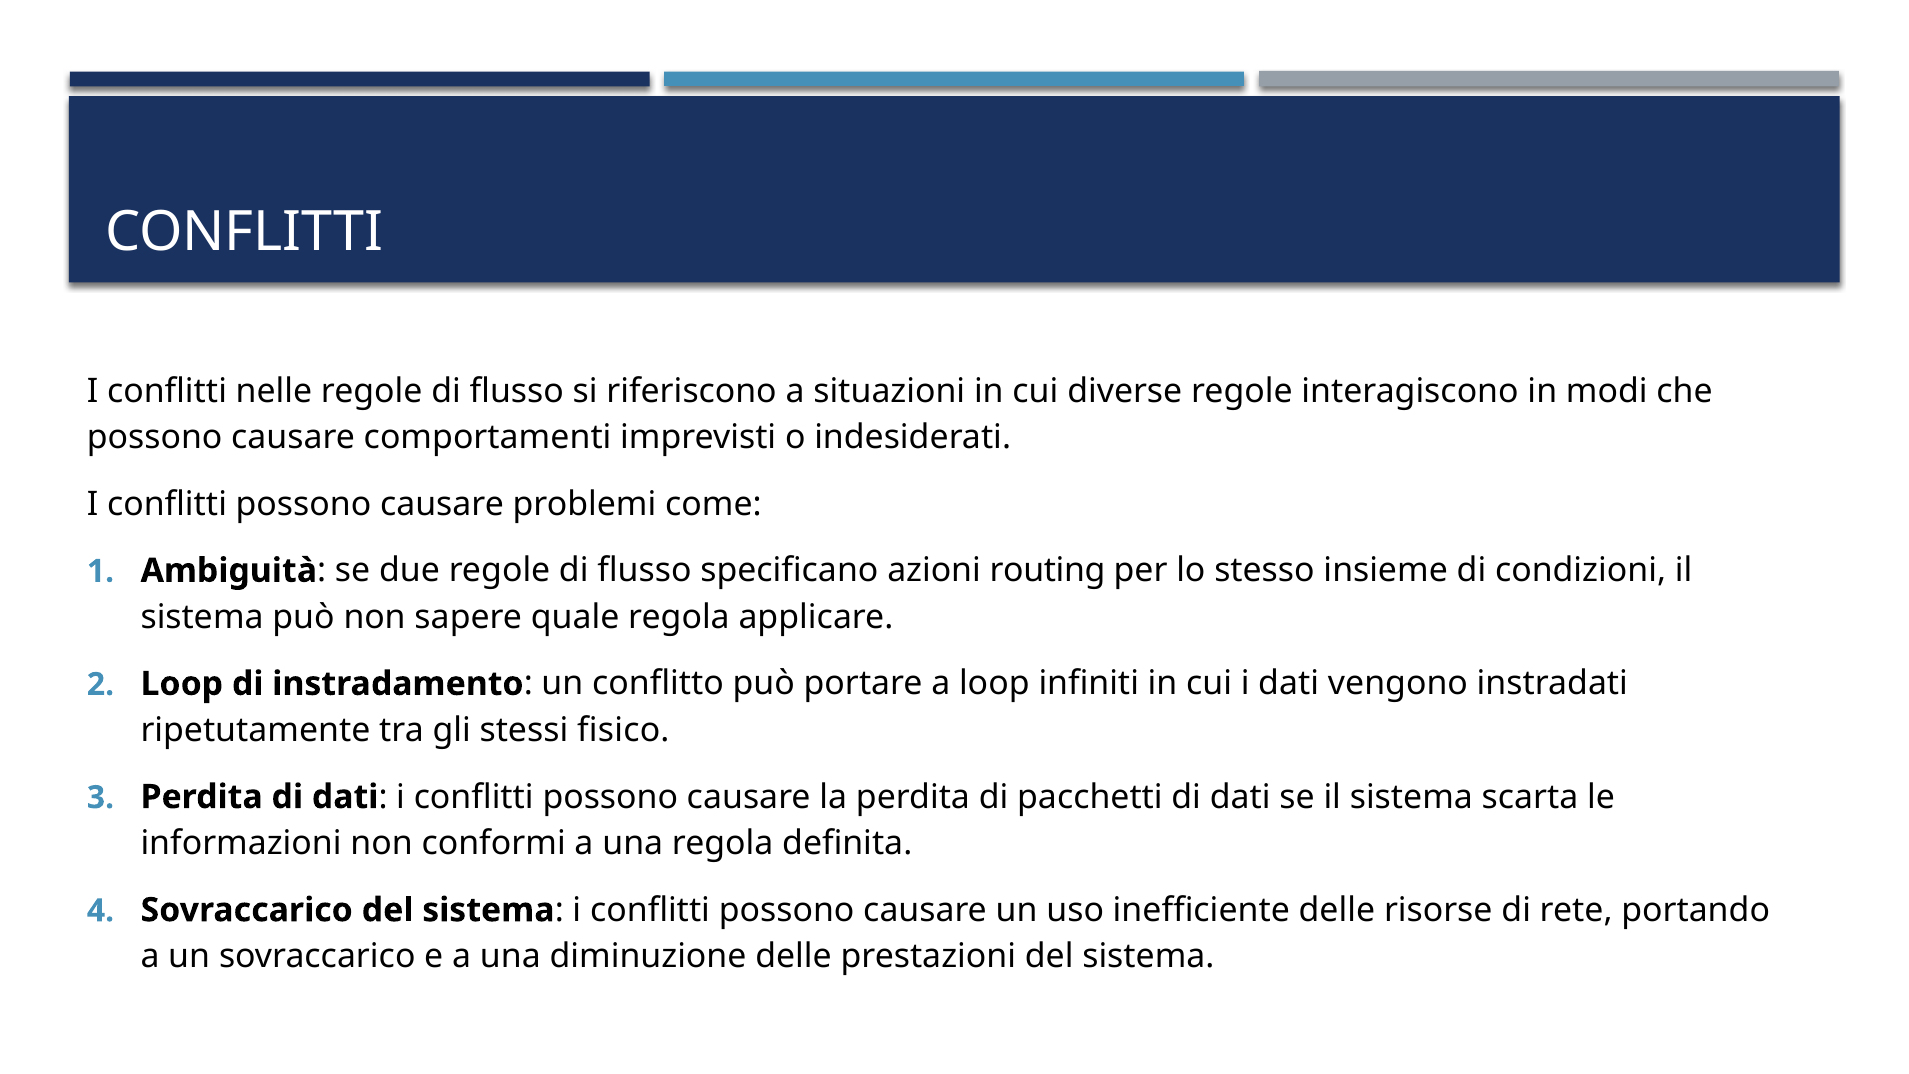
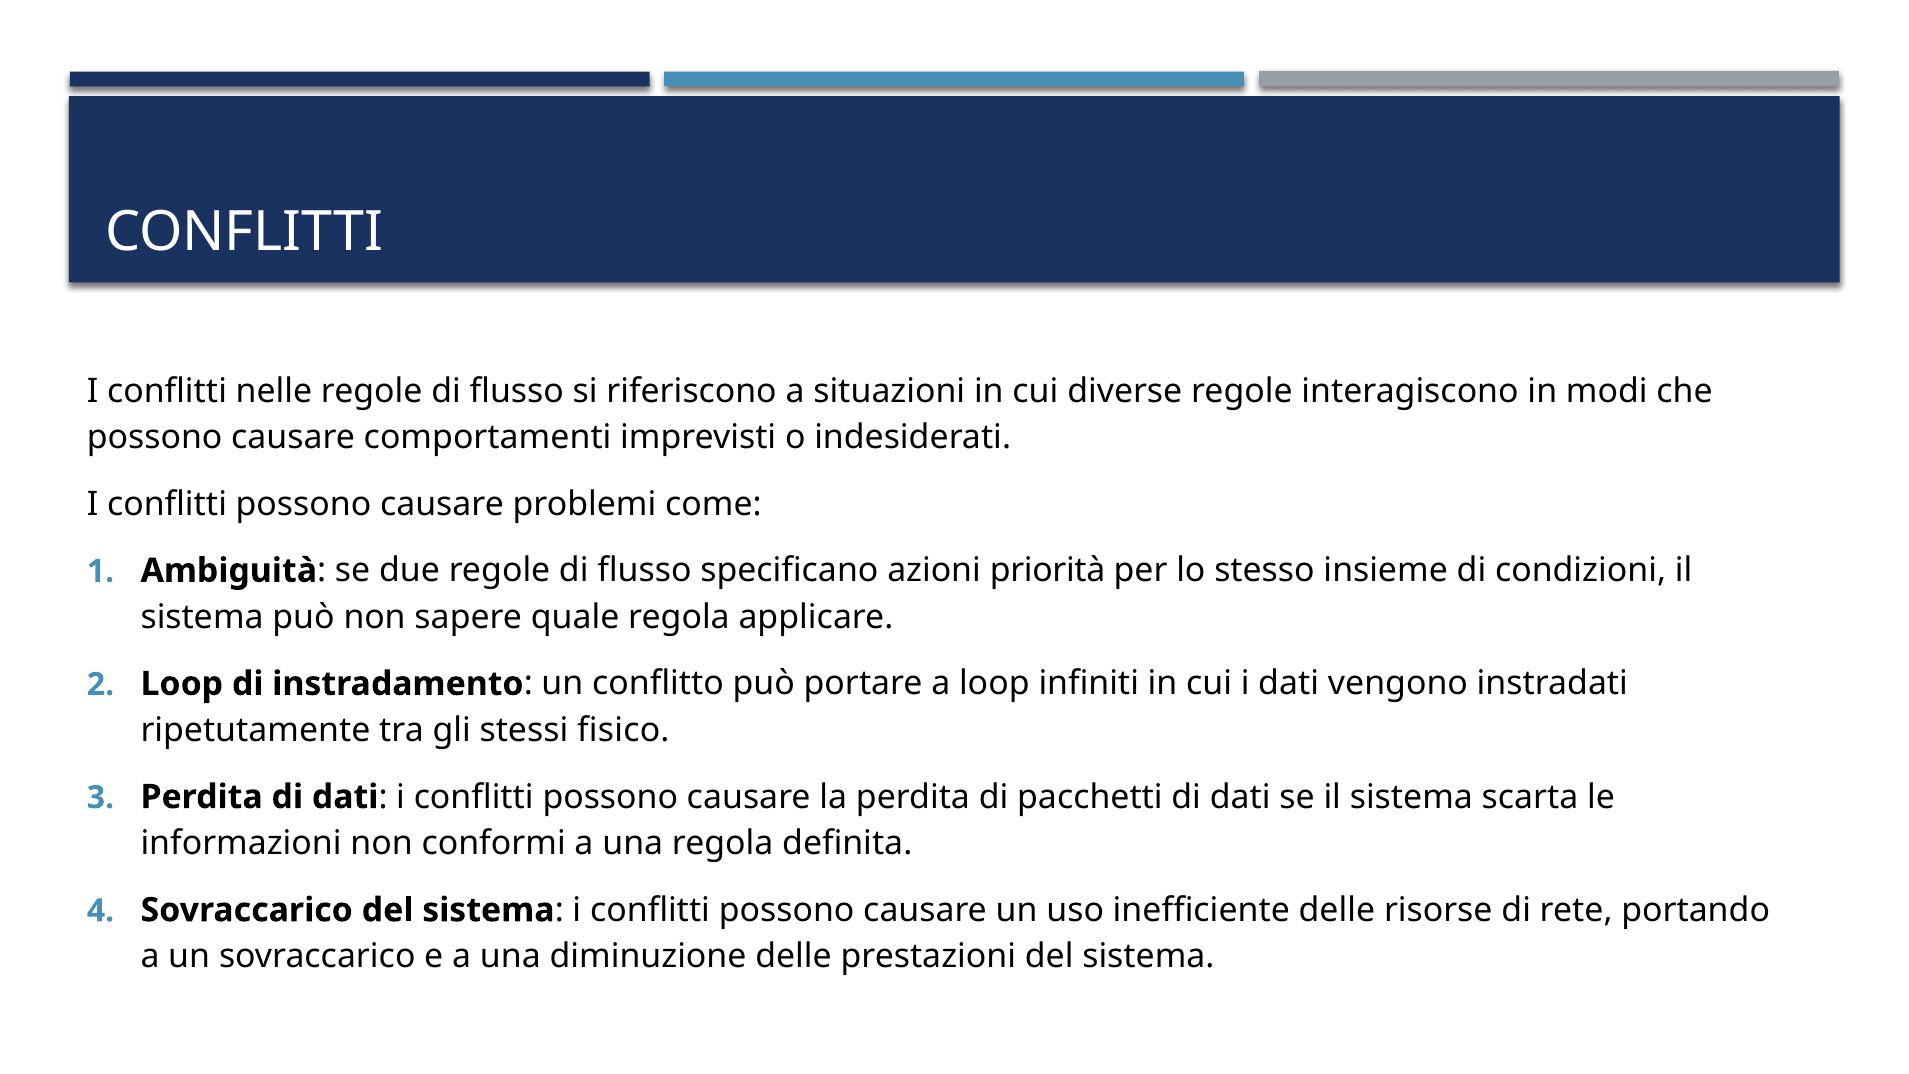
routing: routing -> priorità (1048, 571)
